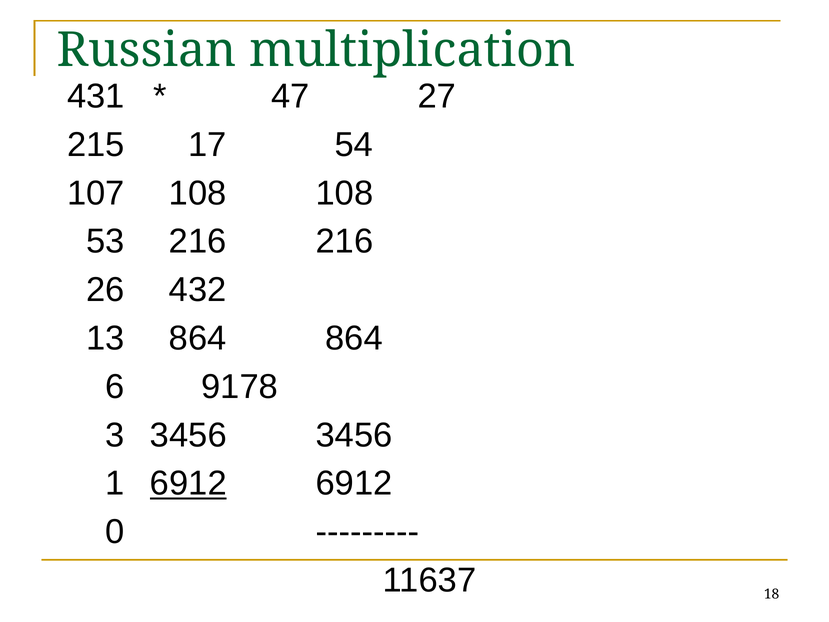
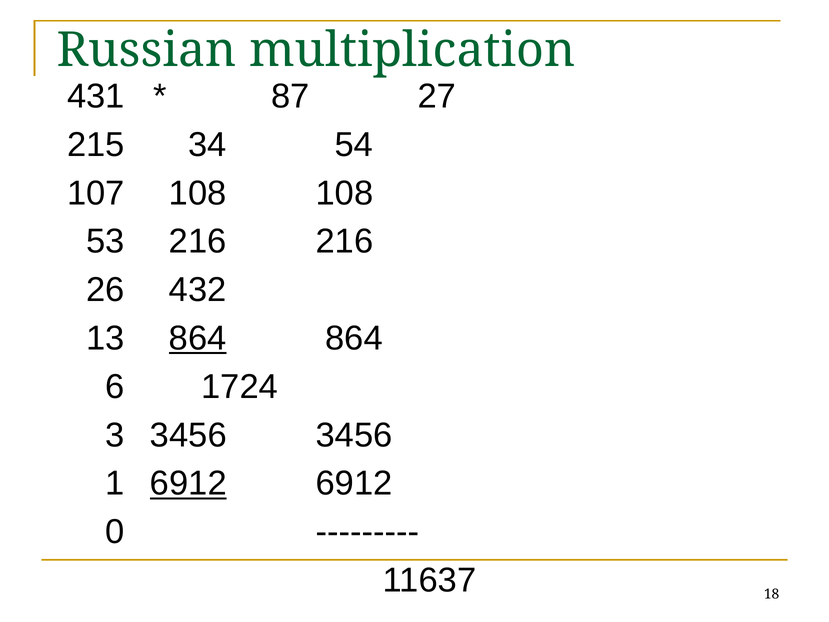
47: 47 -> 87 (290, 96)
17: 17 -> 34 (207, 145)
864 underline: none -> present (198, 338)
9178: 9178 -> 1724 (240, 387)
